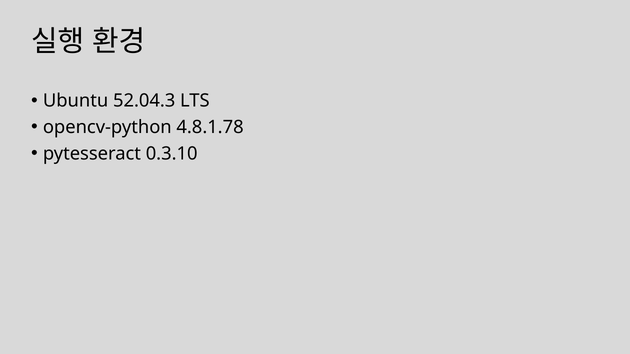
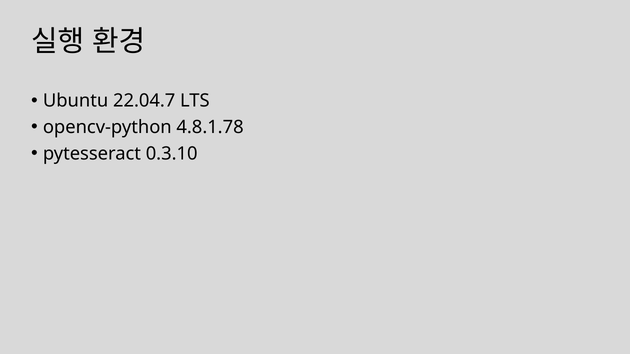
52.04.3: 52.04.3 -> 22.04.7 (144, 101)
